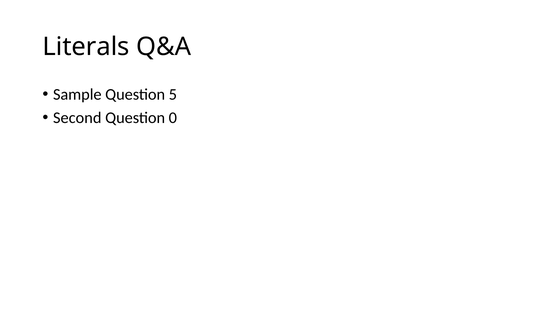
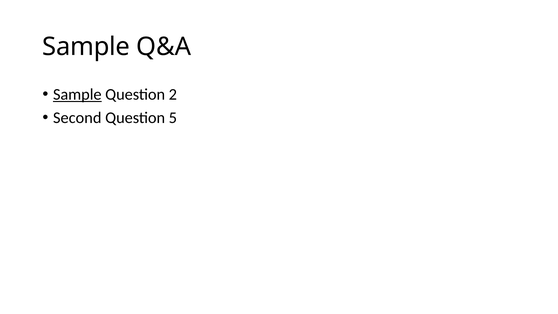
Literals: Literals -> Sample (86, 47)
Sample underline: none -> present (77, 94)
5: 5 -> 2 (173, 94)
0: 0 -> 5 (173, 118)
